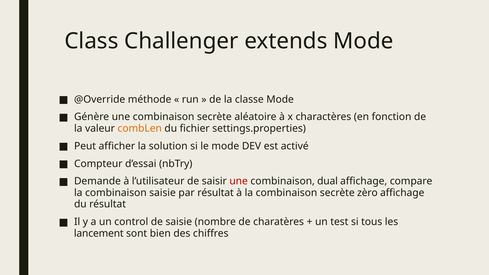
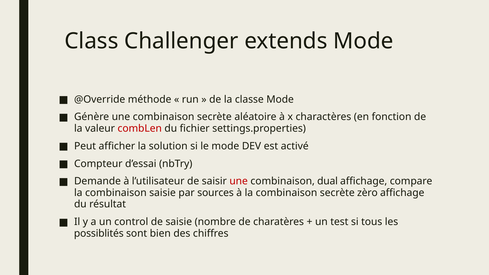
combLen colour: orange -> red (140, 128)
par résultat: résultat -> sources (216, 193)
lancement: lancement -> possiblités (99, 233)
